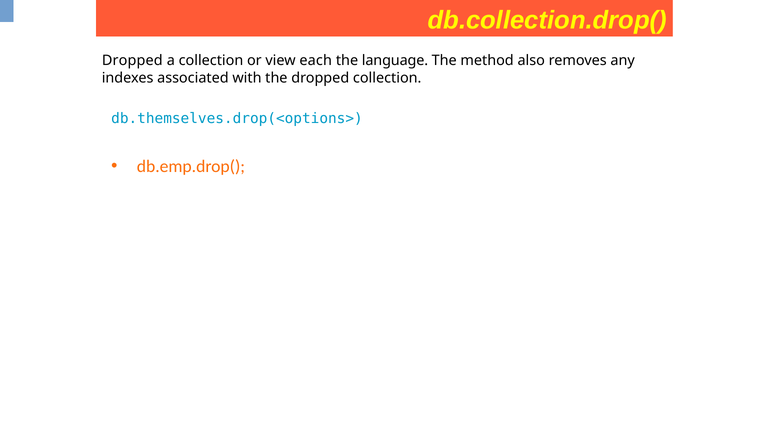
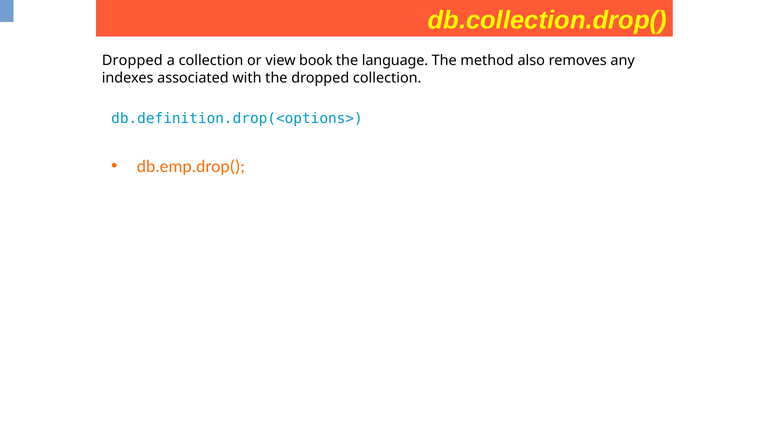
each: each -> book (316, 61)
db.themselves.drop(<options>: db.themselves.drop(<options> -> db.definition.drop(<options> (237, 118)
